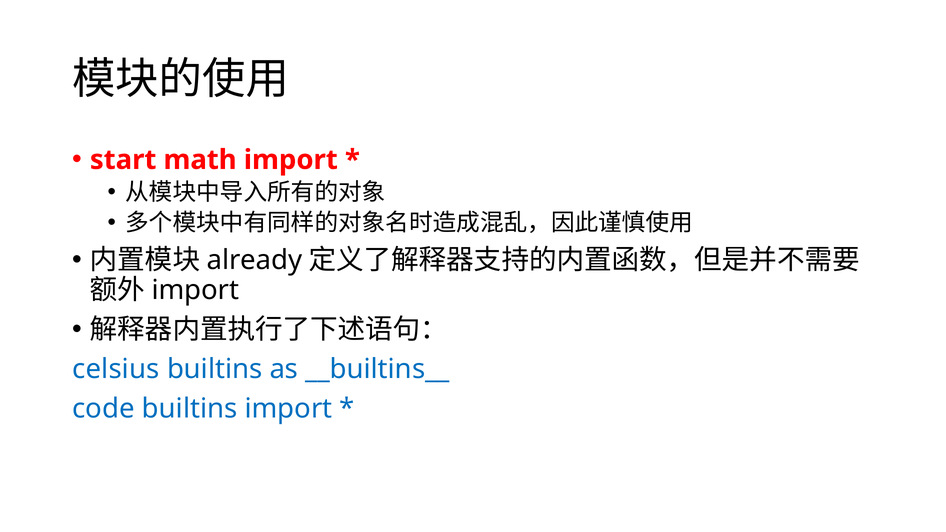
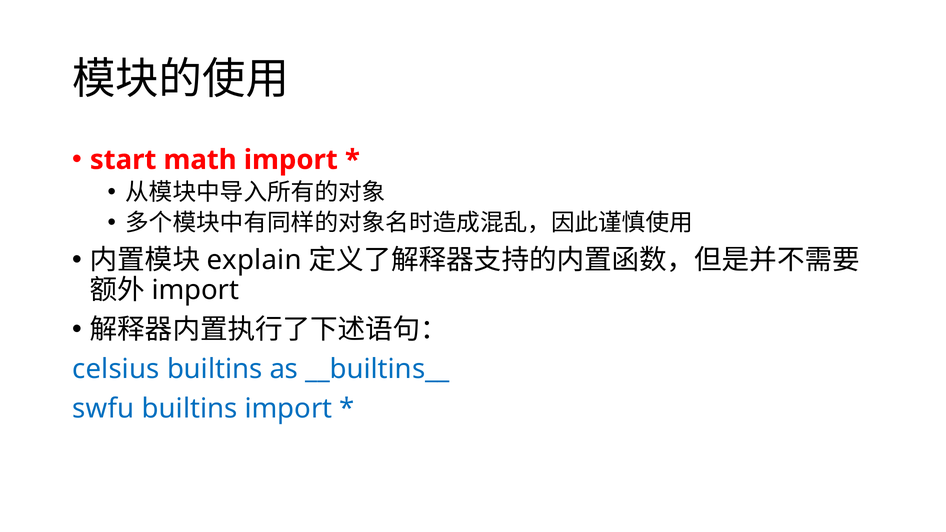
already: already -> explain (254, 260)
code: code -> swfu (103, 409)
